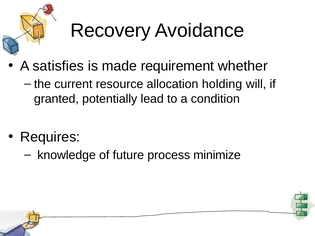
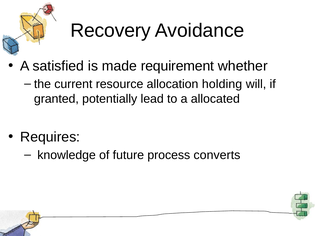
satisfies: satisfies -> satisfied (58, 66)
condition: condition -> allocated (215, 99)
minimize: minimize -> converts (217, 155)
